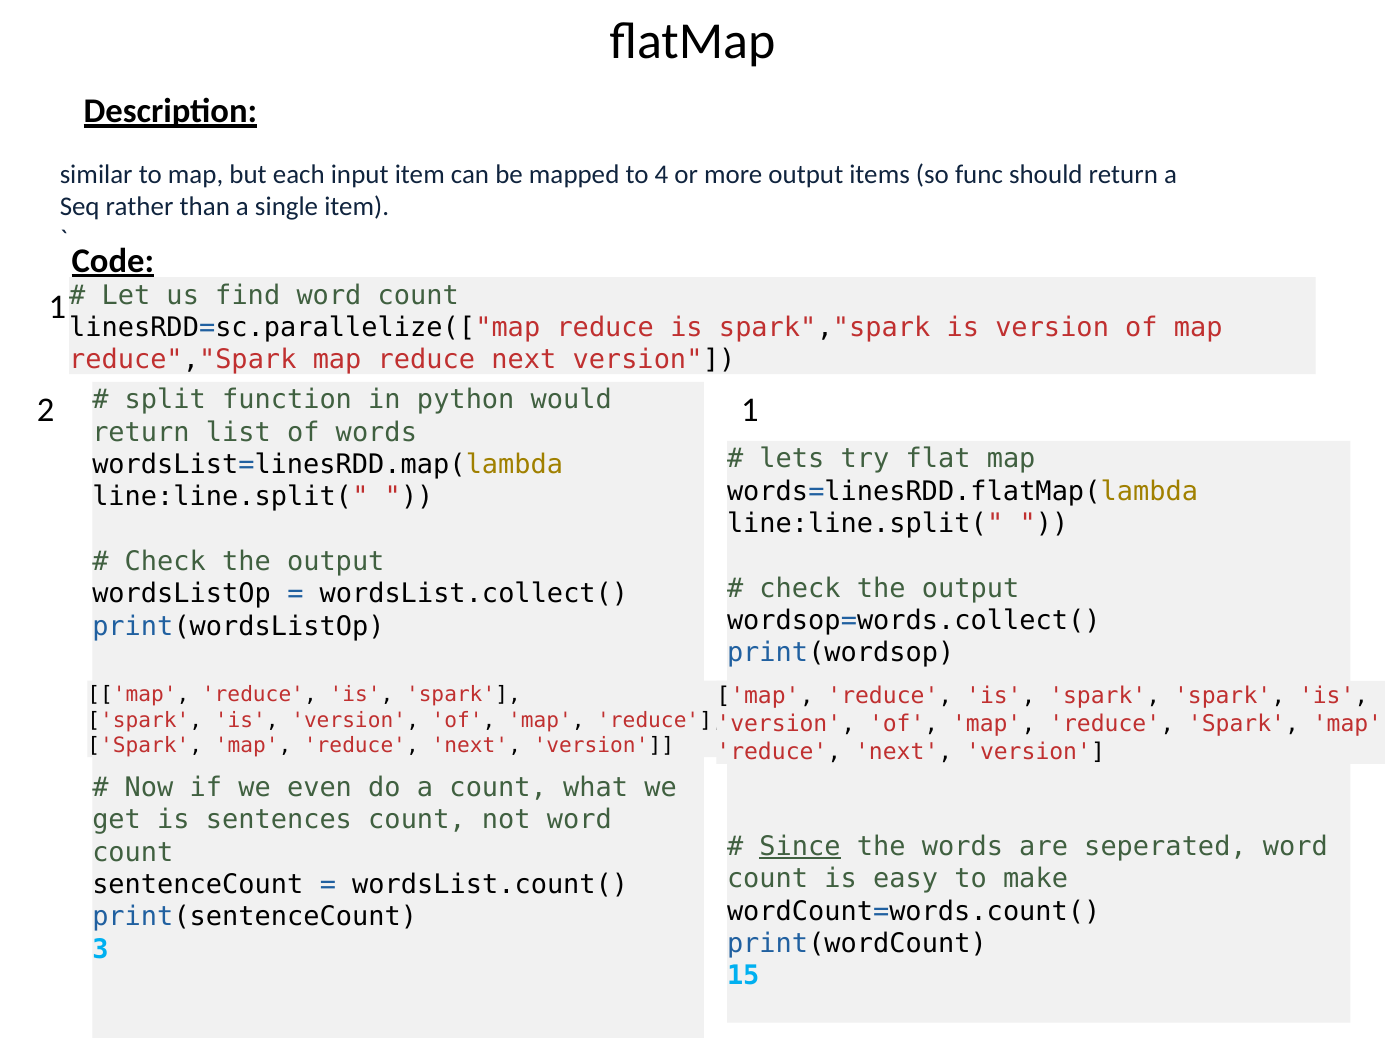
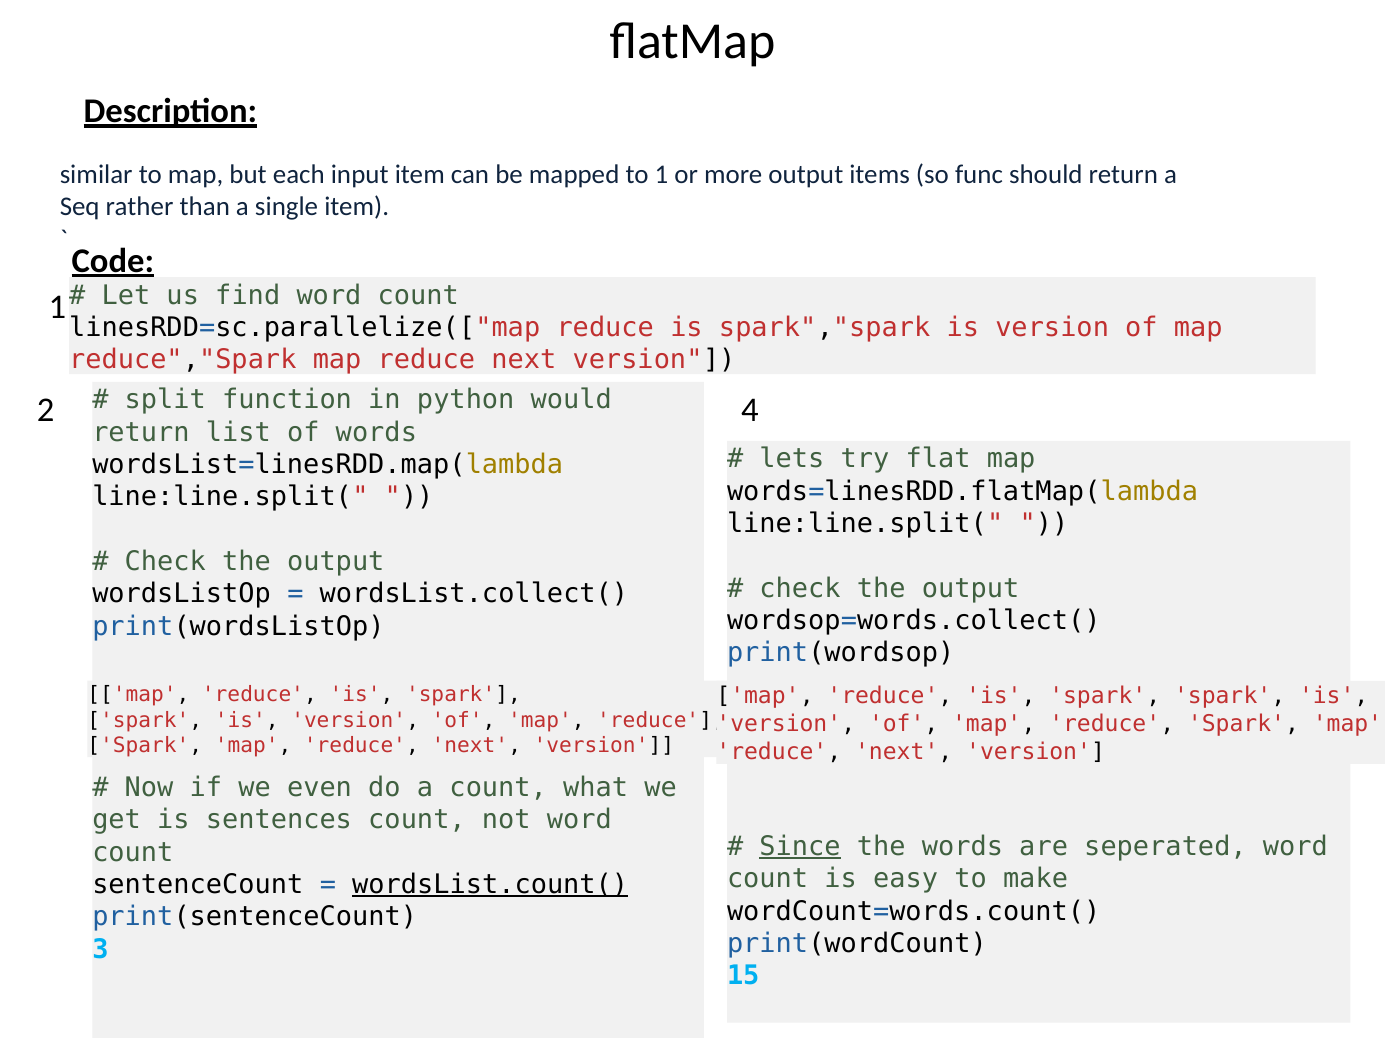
to 4: 4 -> 1 (661, 175)
2 1: 1 -> 4 (750, 411)
wordsList.count( underline: none -> present (490, 885)
